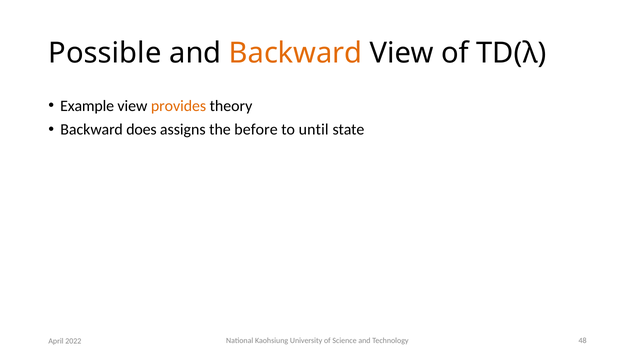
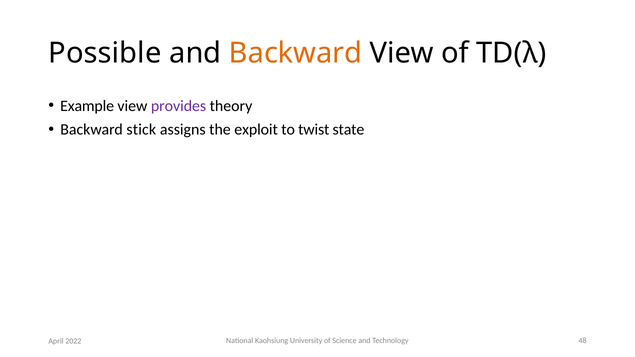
provides colour: orange -> purple (179, 106)
does: does -> stick (141, 130)
before: before -> exploit (256, 130)
until: until -> twist (314, 130)
